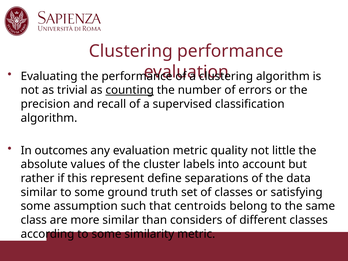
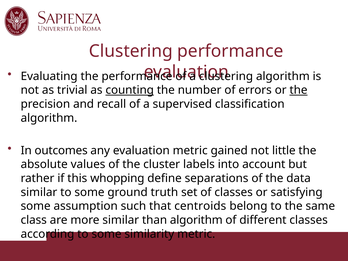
the underline: none -> present (299, 90)
quality: quality -> gained (229, 150)
represent: represent -> whopping (117, 178)
than considers: considers -> algorithm (196, 220)
